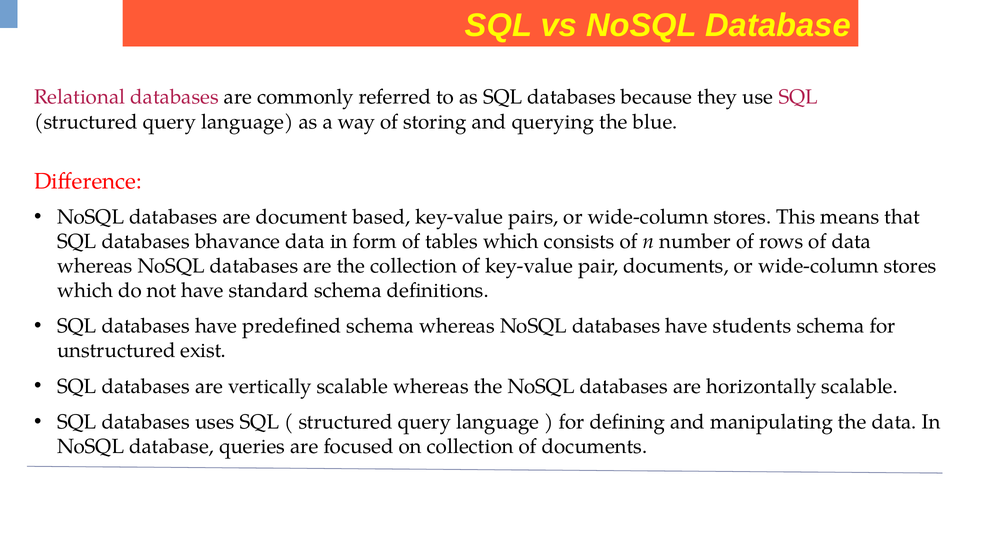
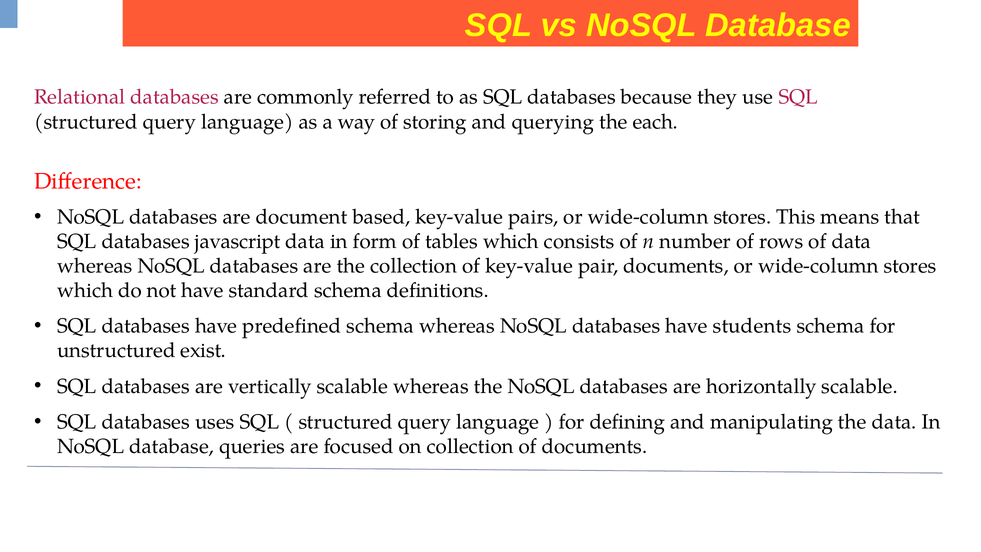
blue: blue -> each (655, 122)
bhavance: bhavance -> javascript (238, 241)
